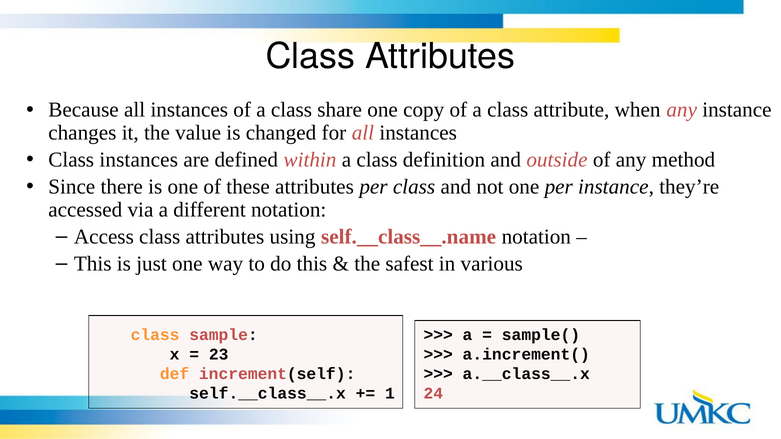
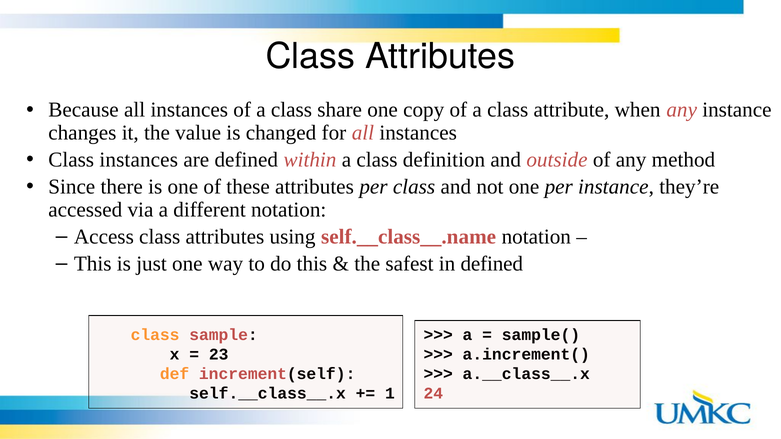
in various: various -> defined (492, 264)
